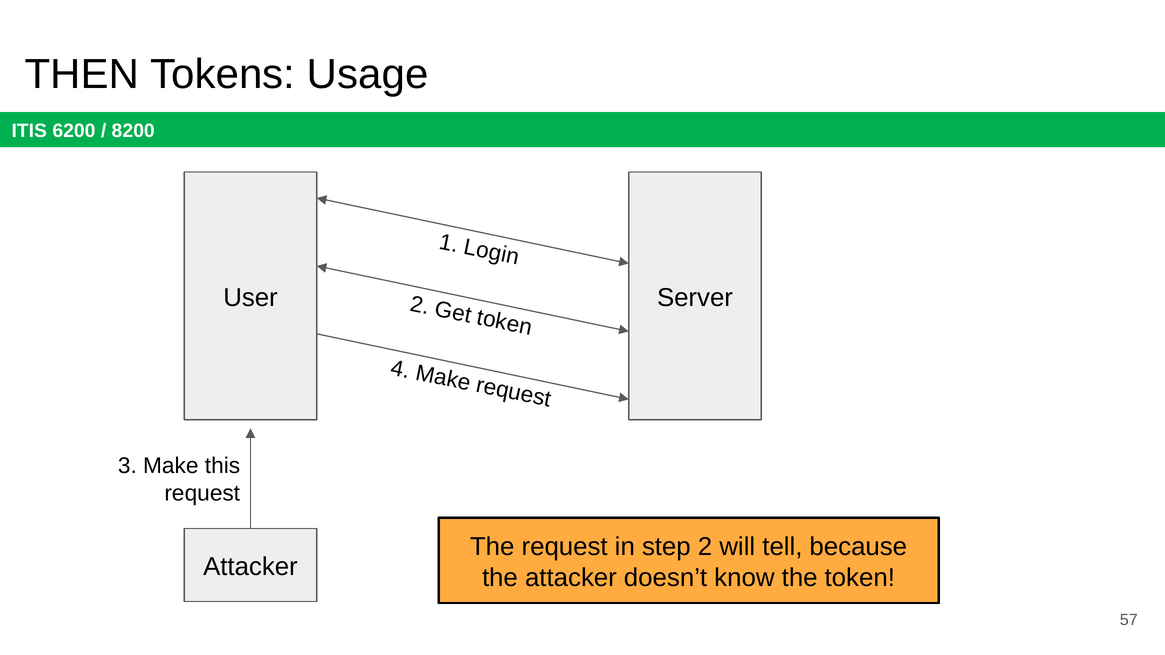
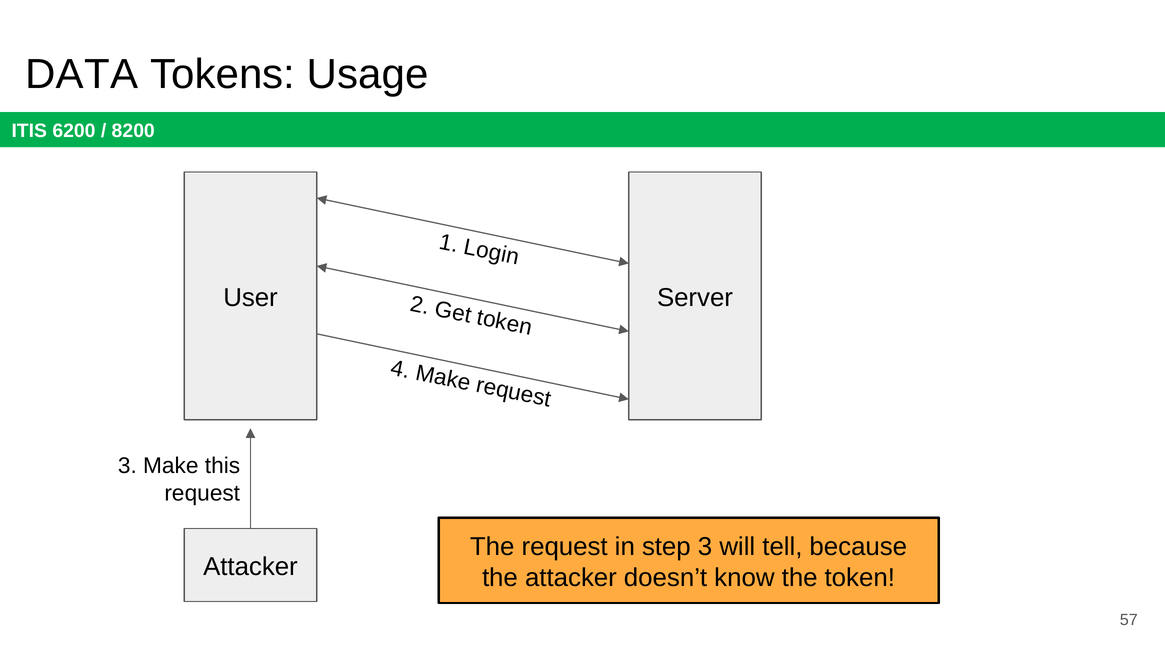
THEN: THEN -> DATA (82, 74)
step 2: 2 -> 3 (705, 547)
